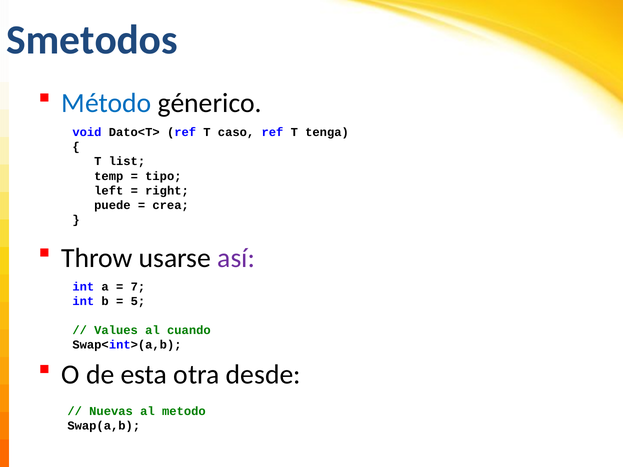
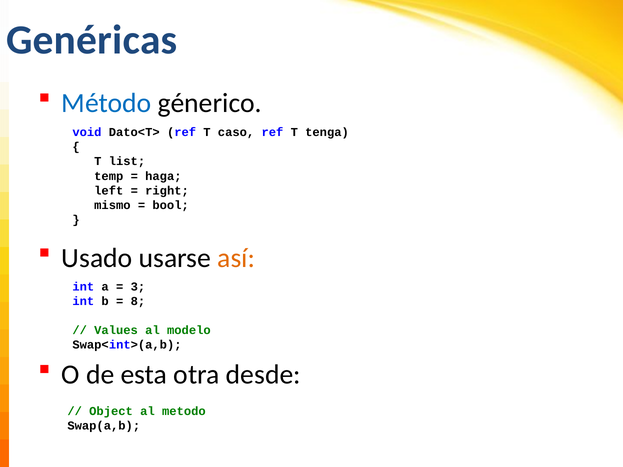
Smetodos: Smetodos -> Genéricas (92, 40)
tipo: tipo -> haga (163, 176)
puede: puede -> mismo (112, 205)
crea: crea -> bool (171, 205)
Throw: Throw -> Usado (97, 258)
así colour: purple -> orange (236, 258)
7: 7 -> 3 (138, 287)
5: 5 -> 8 (138, 301)
cuando: cuando -> modelo (189, 331)
Nuevas: Nuevas -> Object (111, 412)
